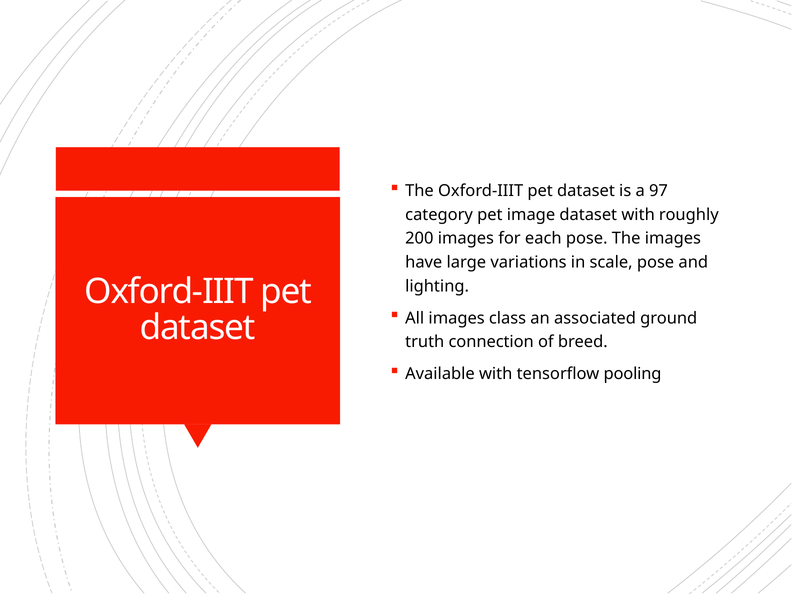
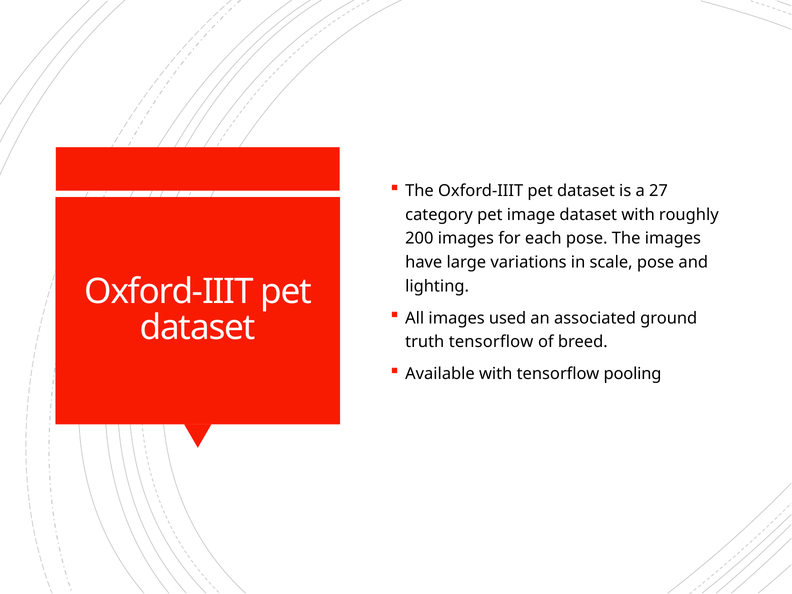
97: 97 -> 27 (659, 191)
class: class -> used (508, 318)
truth connection: connection -> tensorflow (491, 342)
